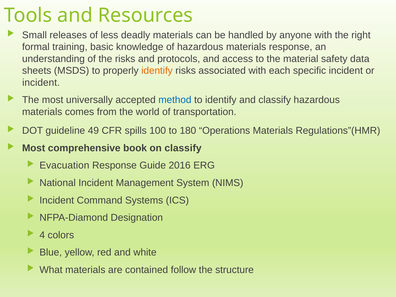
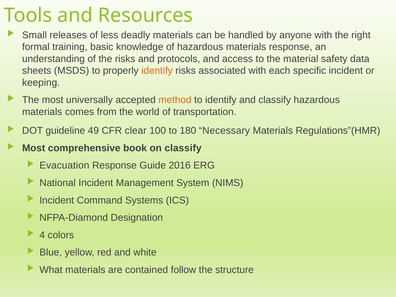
incident: incident -> keeping (41, 83)
method colour: blue -> orange (175, 100)
spills: spills -> clear (136, 131)
Operations: Operations -> Necessary (224, 131)
